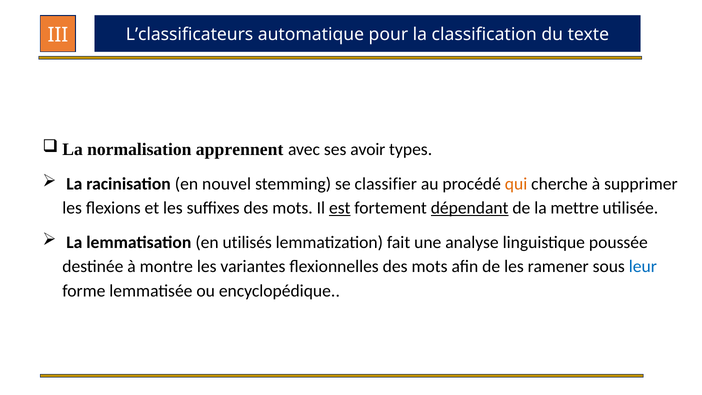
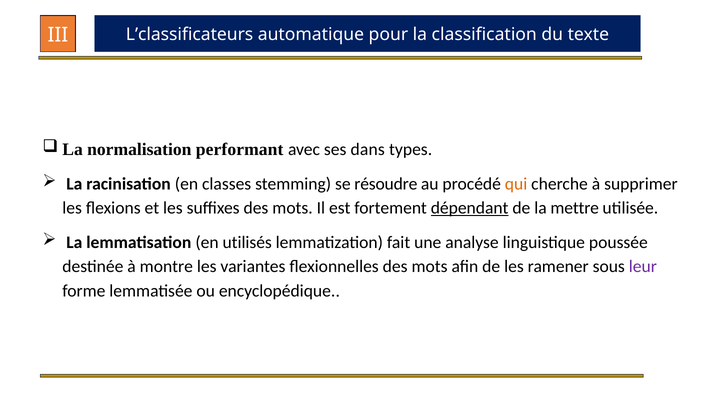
apprennent: apprennent -> performant (240, 149)
avoir: avoir -> dans (368, 149)
nouvel: nouvel -> classes (227, 184)
classifier: classifier -> résoudre (386, 184)
est underline: present -> none (340, 208)
leur colour: blue -> purple (643, 267)
